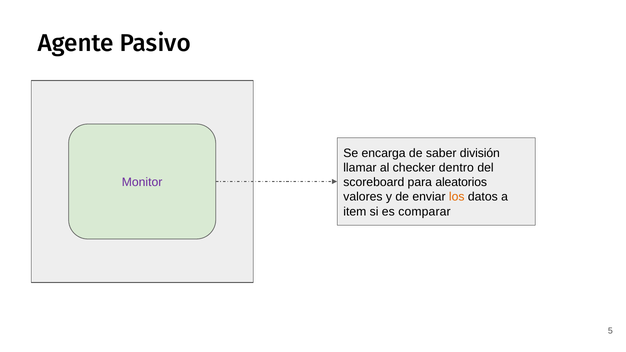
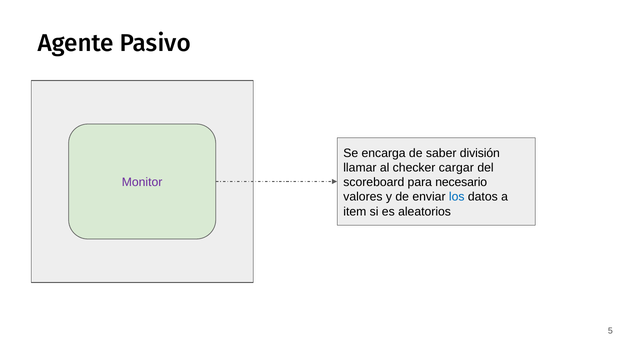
dentro: dentro -> cargar (456, 168)
aleatorios: aleatorios -> necesario (461, 182)
los colour: orange -> blue (457, 197)
comparar: comparar -> aleatorios (425, 212)
